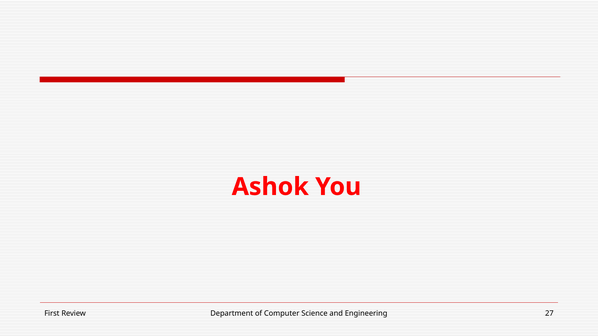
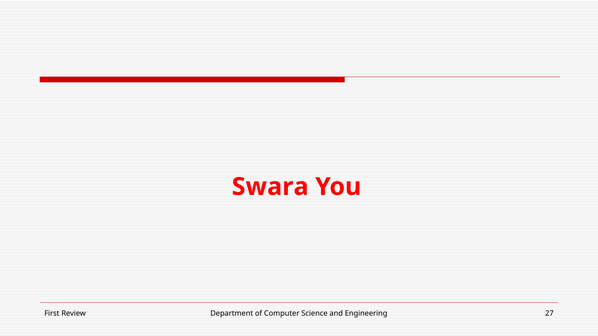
Ashok: Ashok -> Swara (270, 187)
